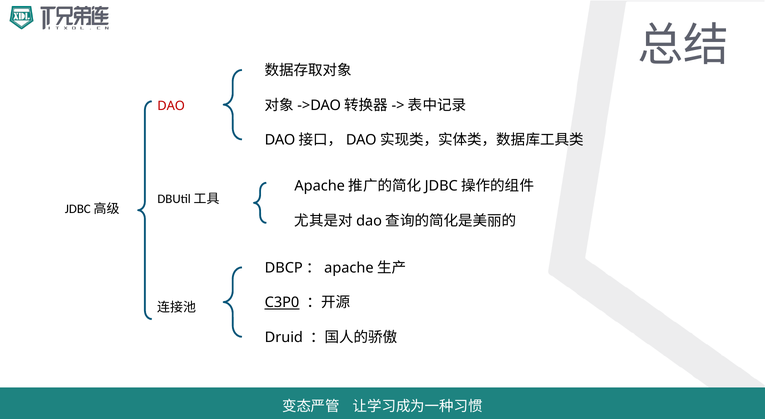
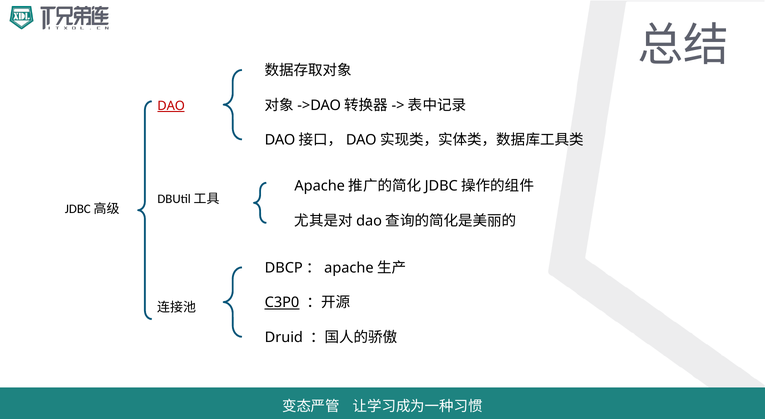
DAO underline: none -> present (171, 106)
